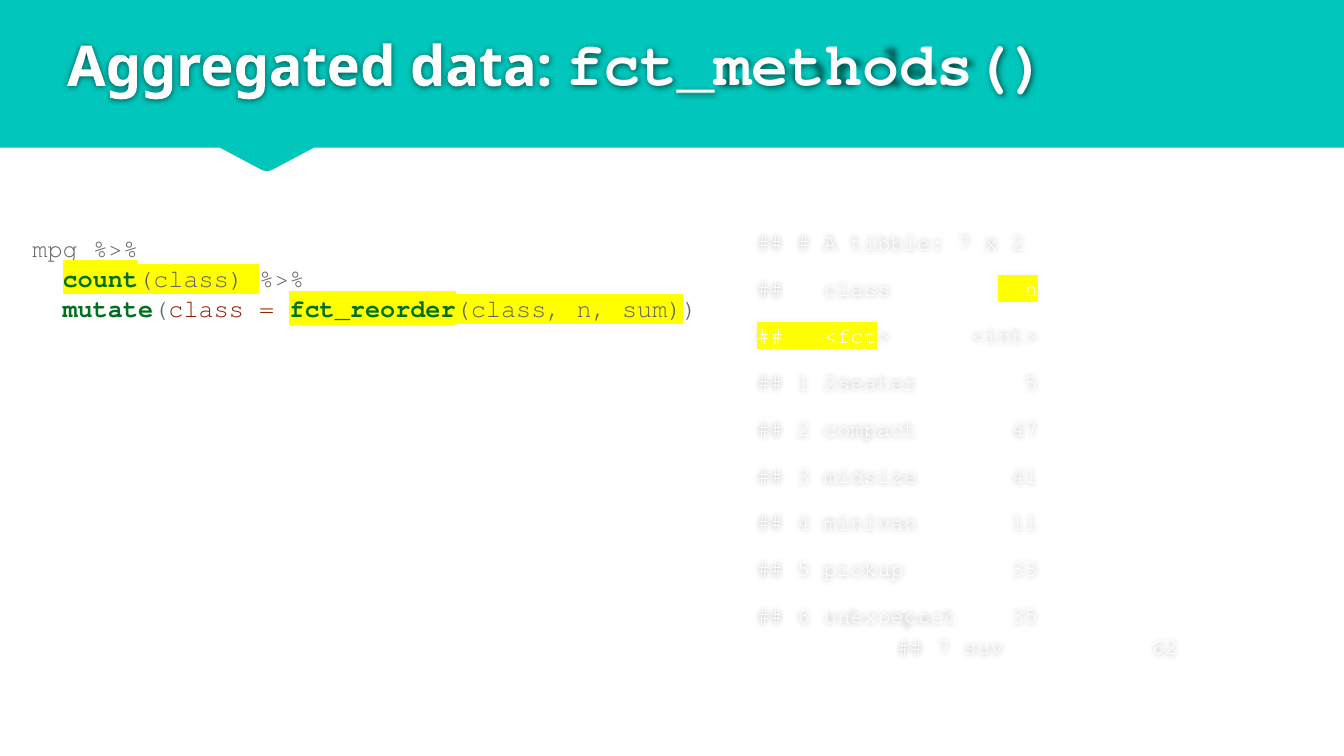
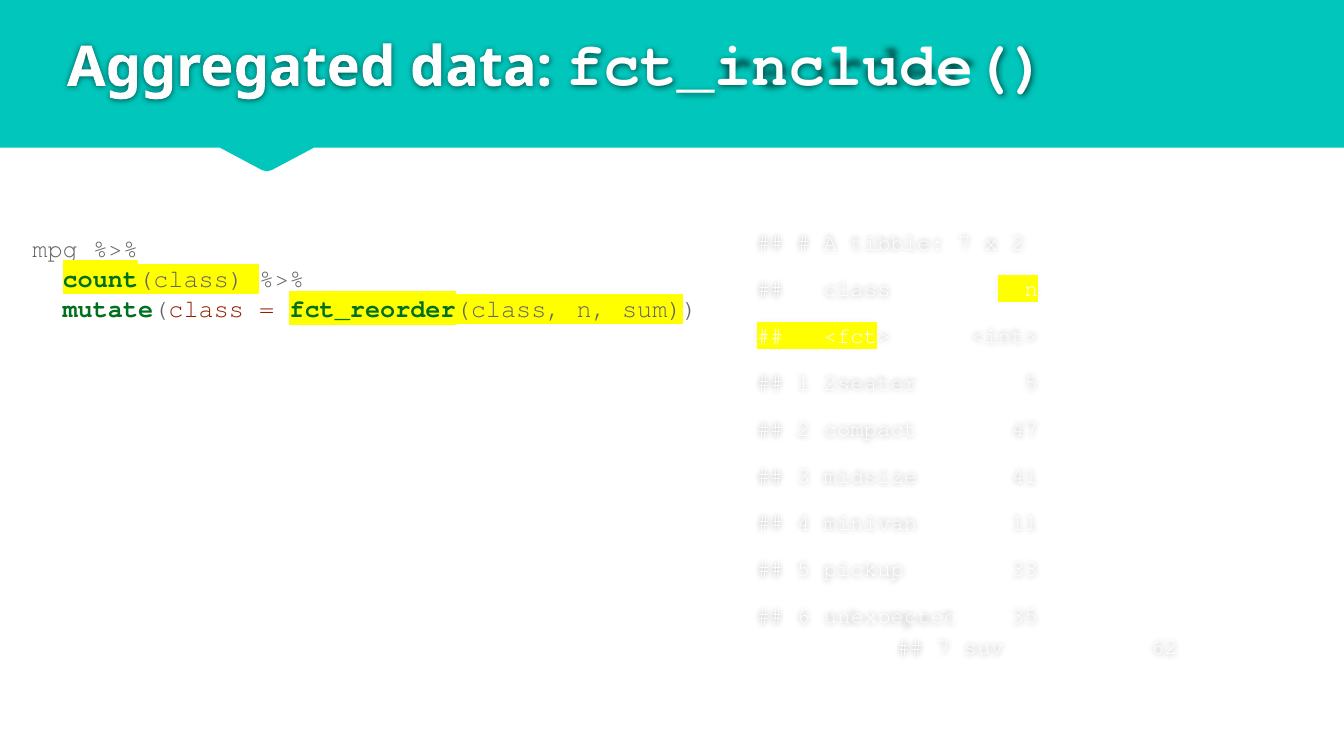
fct_methods(: fct_methods( -> fct_include( (807, 66)
